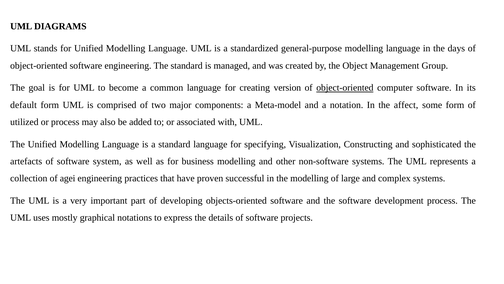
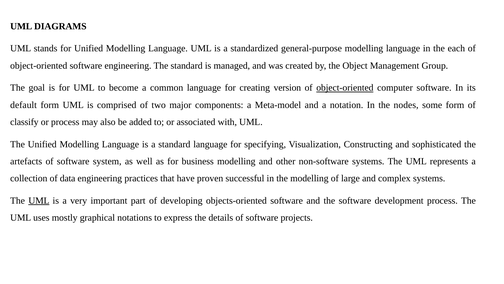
days: days -> each (456, 48)
affect: affect -> nodes (406, 105)
utilized: utilized -> classify (24, 122)
agei: agei -> data (68, 178)
UML underline: none -> present (39, 200)
